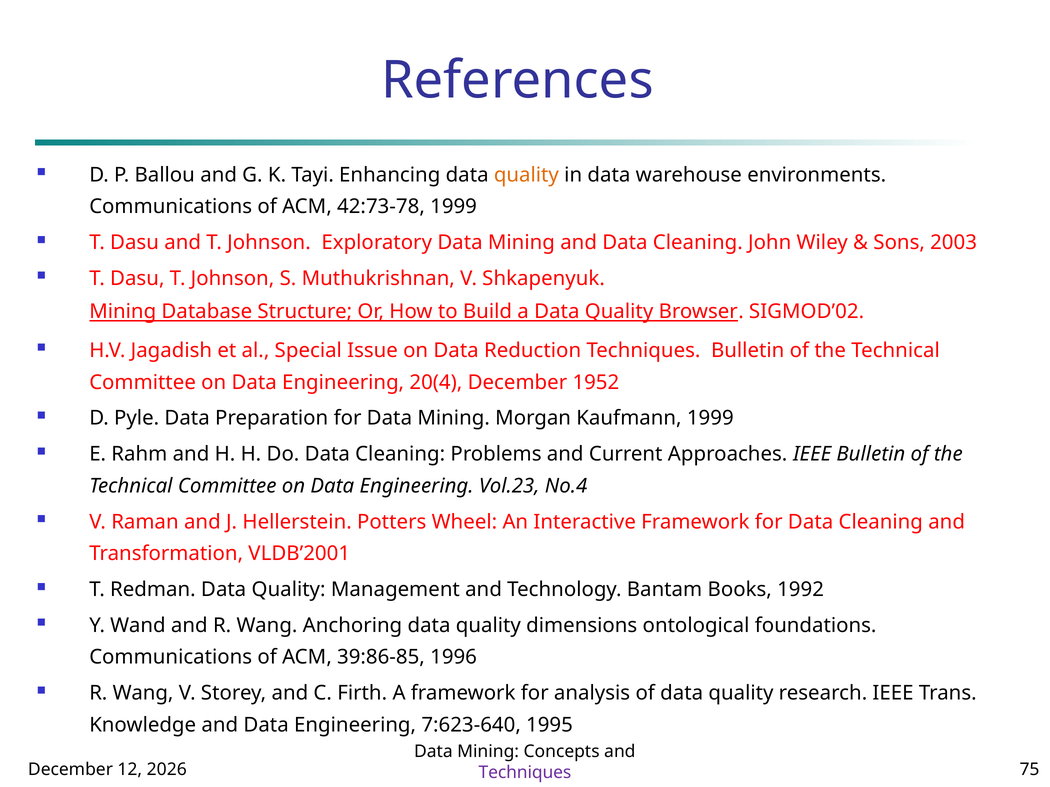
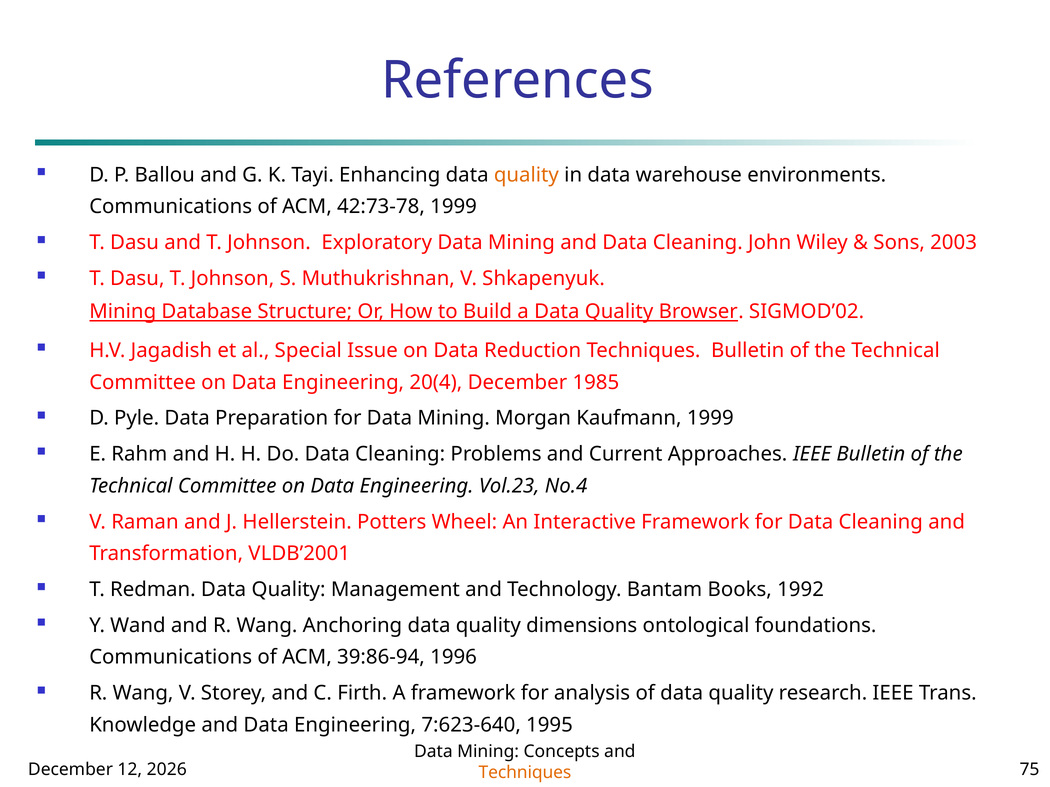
1952: 1952 -> 1985 (596, 383)
39:86-85: 39:86-85 -> 39:86-94 (381, 658)
Techniques colour: purple -> orange (525, 773)
